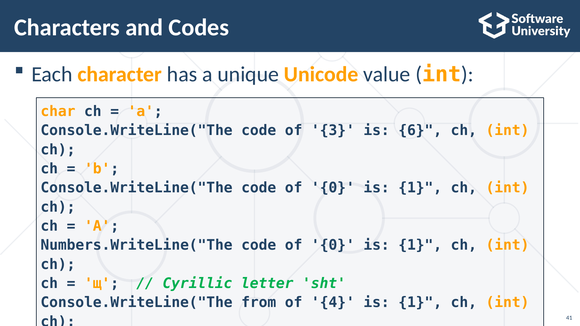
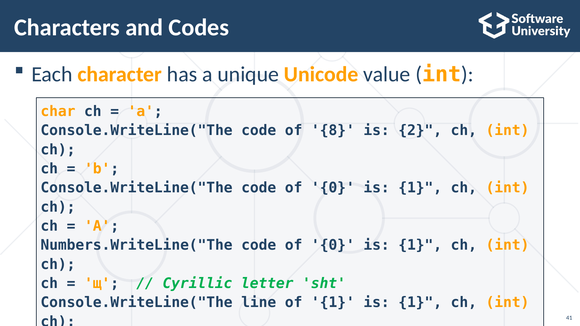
3: 3 -> 8 (333, 131)
6: 6 -> 2 (420, 131)
from: from -> line (259, 303)
of 4: 4 -> 1 (333, 303)
